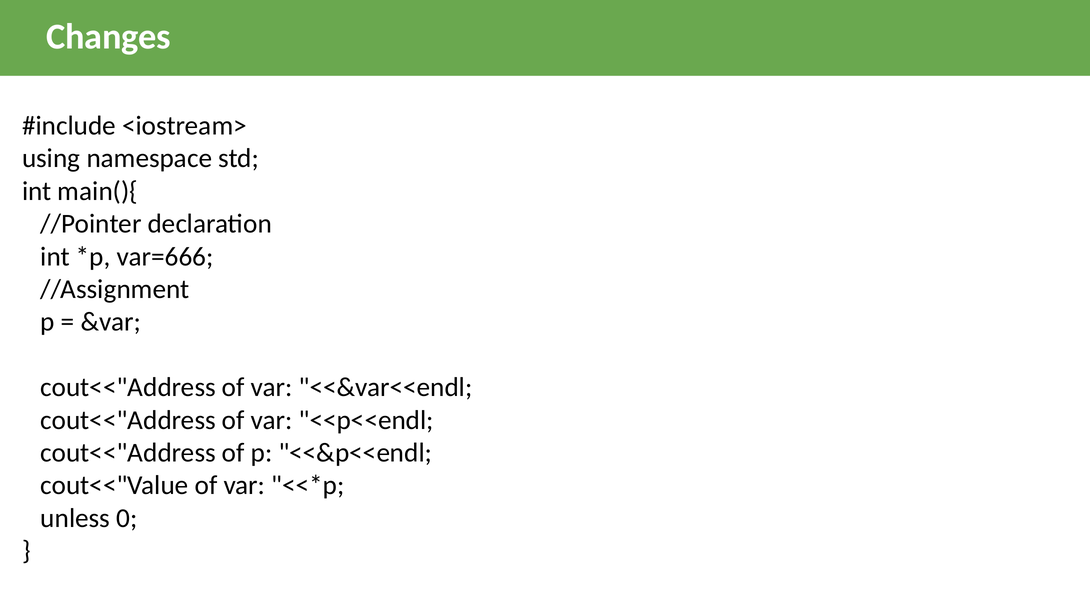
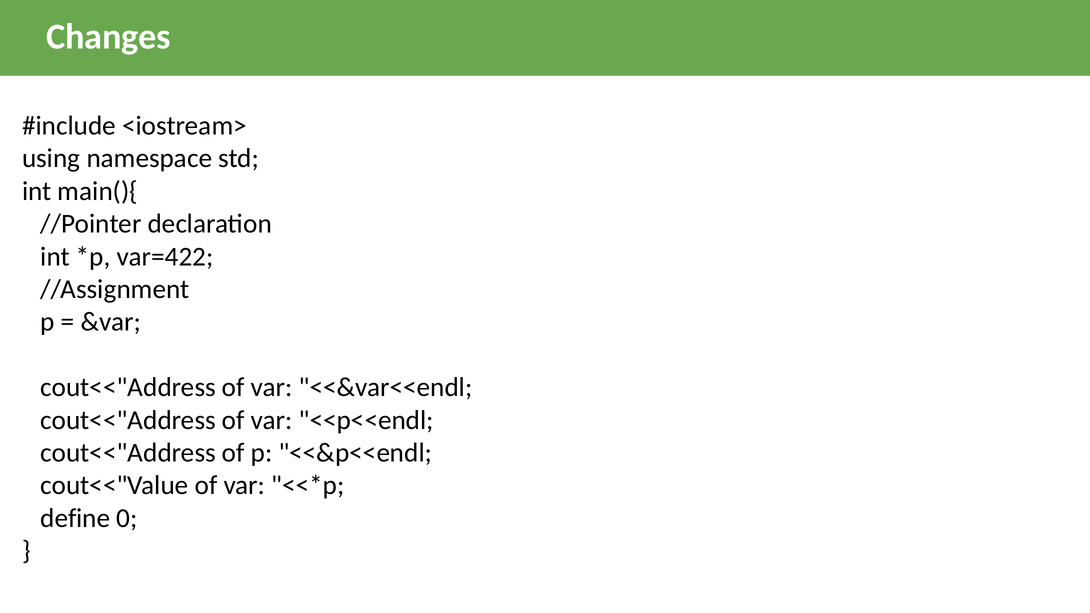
var=666: var=666 -> var=422 (165, 257)
unless: unless -> define (75, 518)
